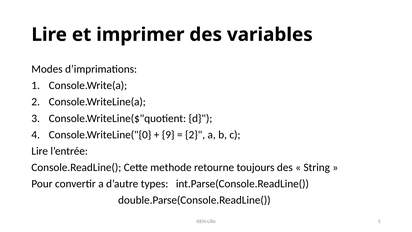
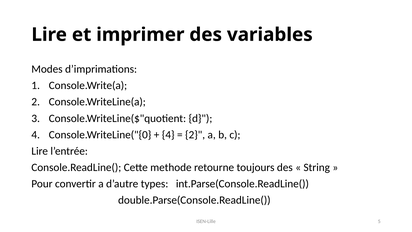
9: 9 -> 4 (168, 135)
